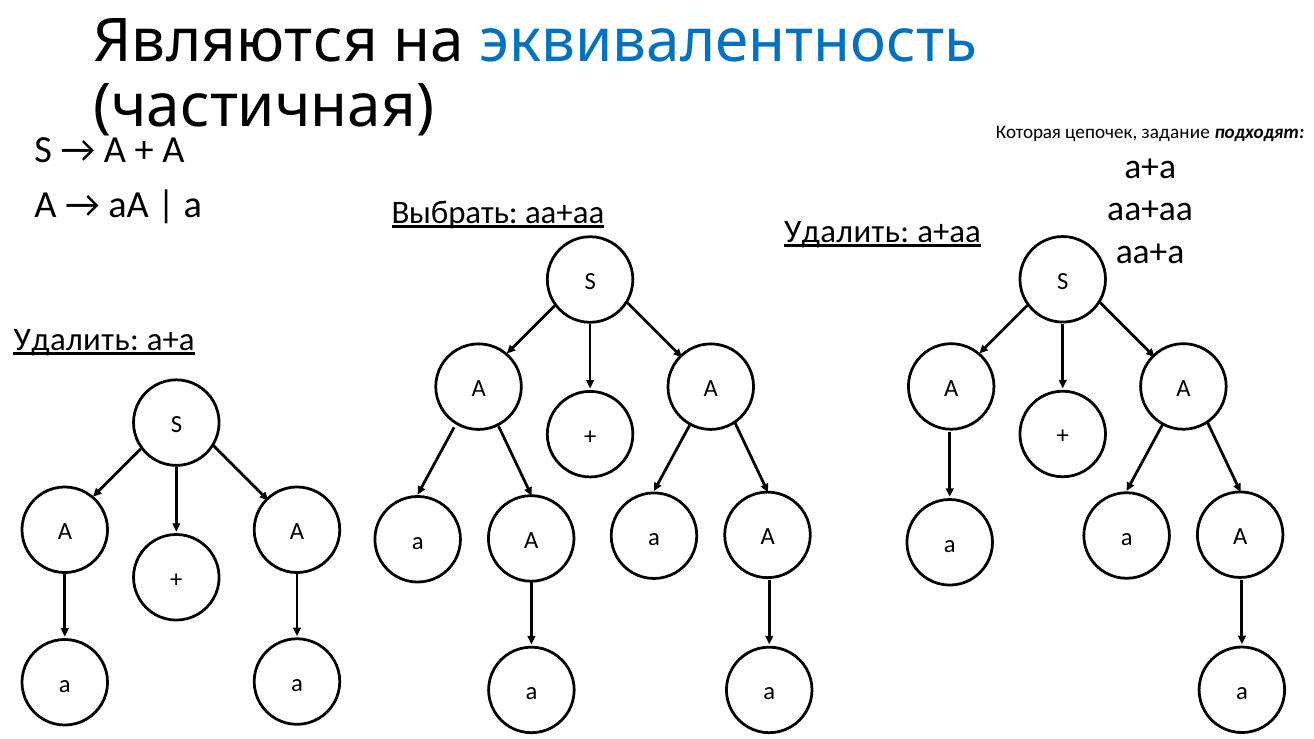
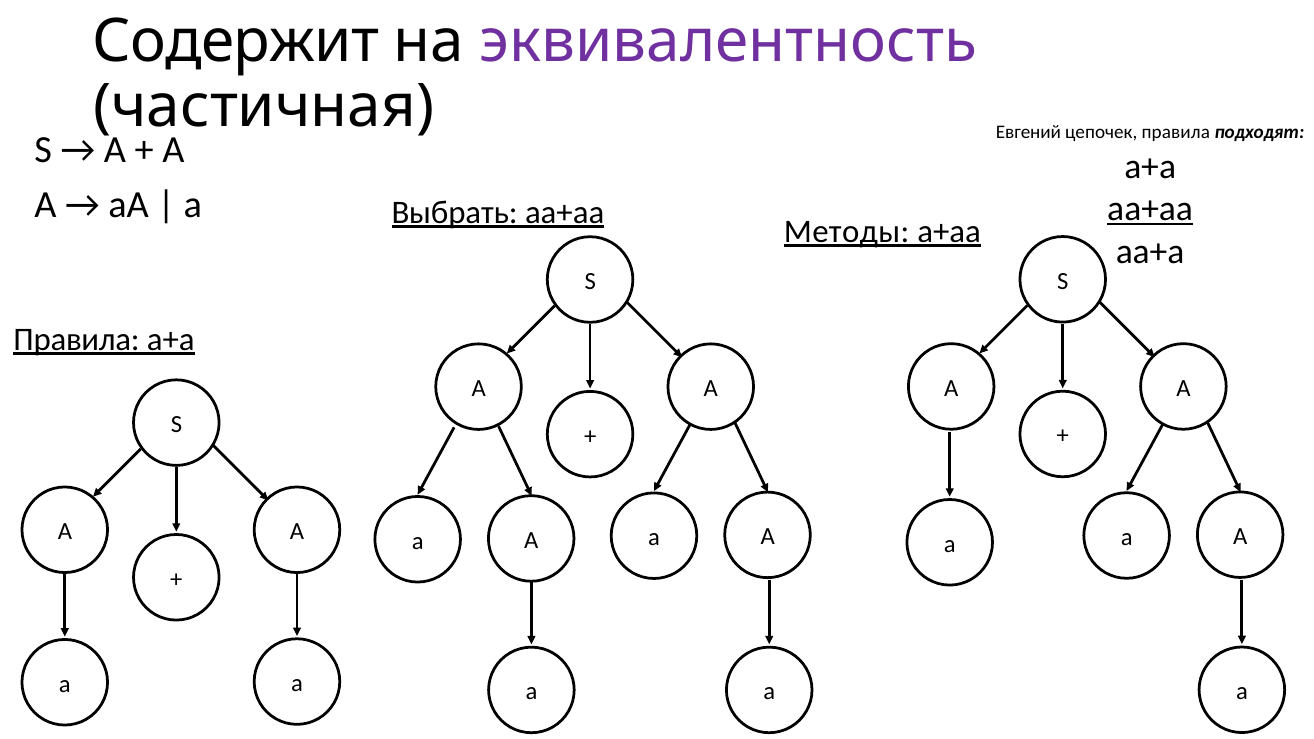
Являются: Являются -> Содержит (236, 42)
эквивалентность colour: blue -> purple (728, 42)
Которая: Которая -> Евгений (1028, 132)
цепочек задание: задание -> правила (1176, 132)
aa+aa underline: none -> present (1150, 209)
Удалить: Удалить -> Методы (847, 231)
Удалить: Удалить -> Правила (77, 340)
